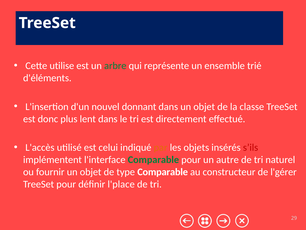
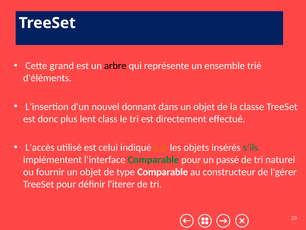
utilise: utilise -> grand (62, 66)
arbre colour: green -> black (115, 66)
lent dans: dans -> class (108, 119)
s’ils colour: red -> green (251, 147)
autre: autre -> passé (228, 159)
l'place: l'place -> l'iterer (121, 184)
